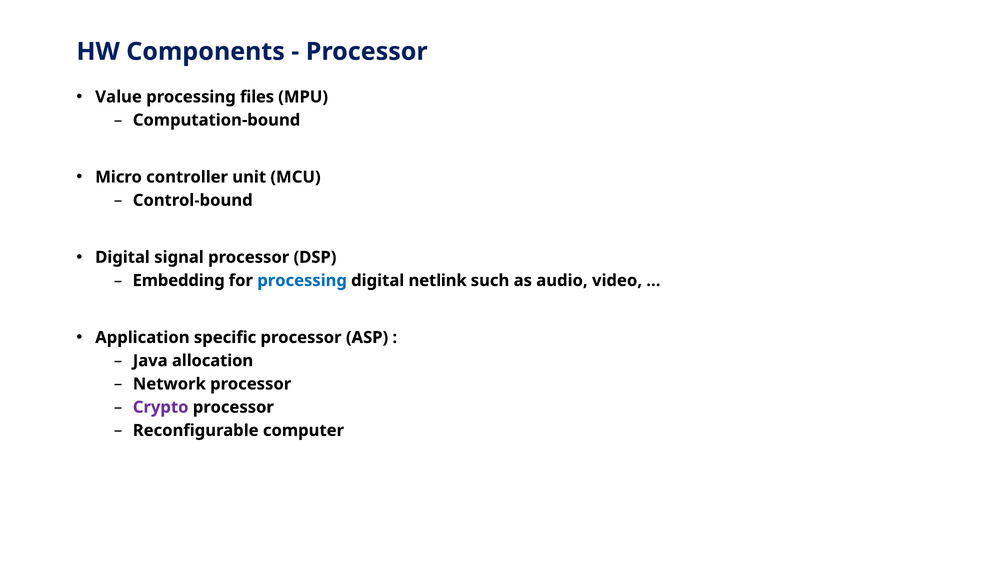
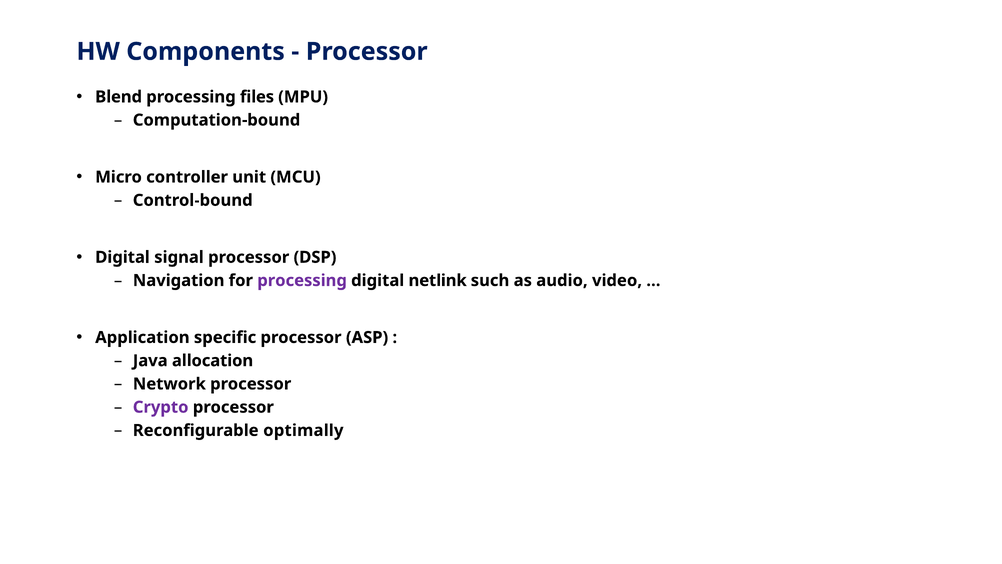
Value: Value -> Blend (119, 97)
Embedding: Embedding -> Navigation (179, 280)
processing colour: blue -> purple (302, 280)
computer: computer -> optimally (303, 430)
